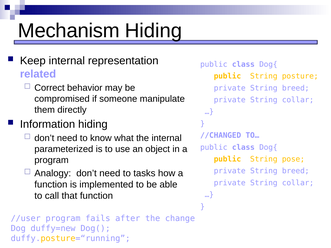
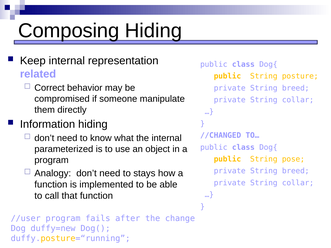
Mechanism: Mechanism -> Composing (69, 31)
tasks: tasks -> stays (144, 173)
